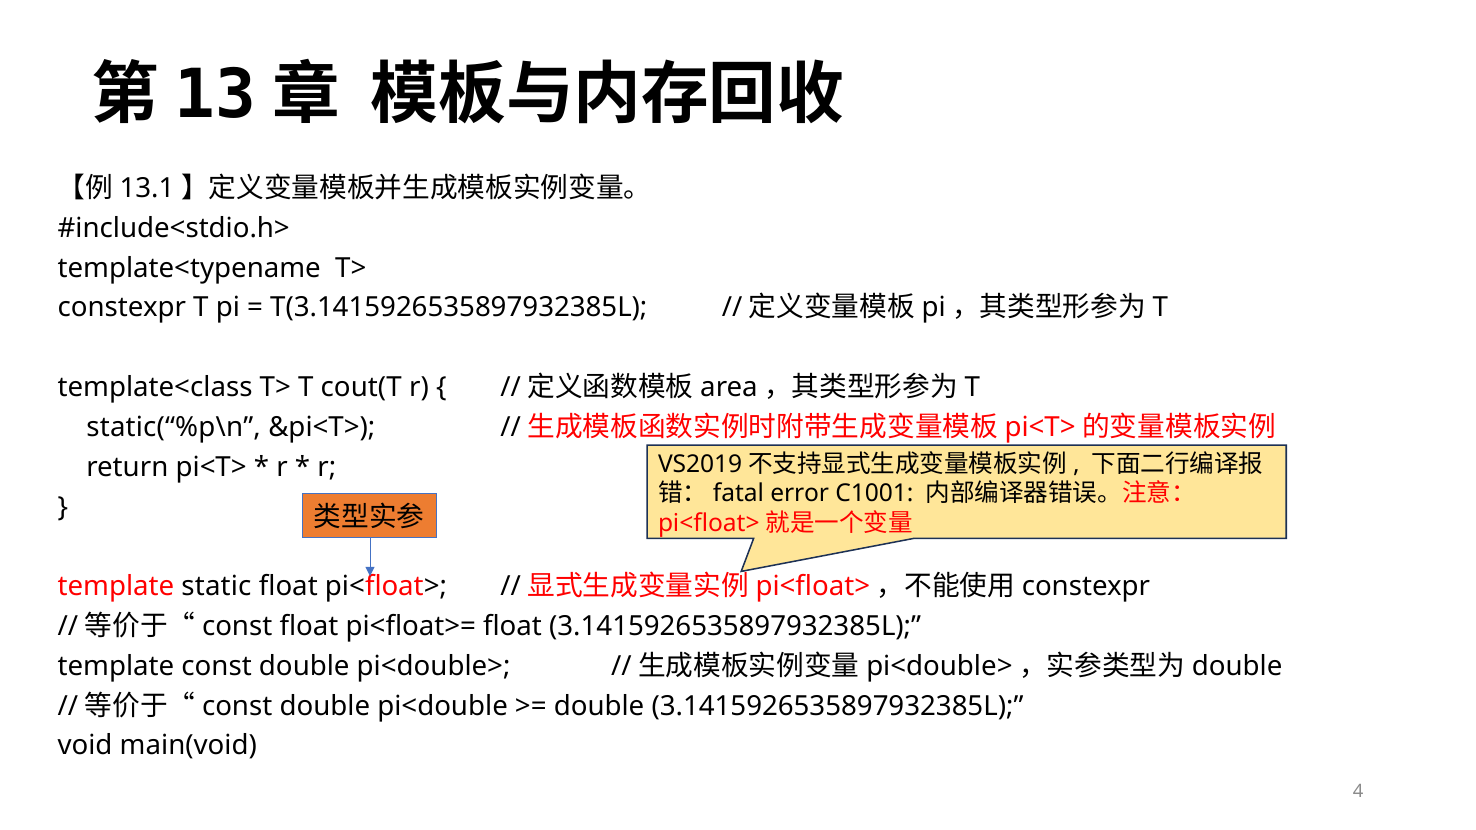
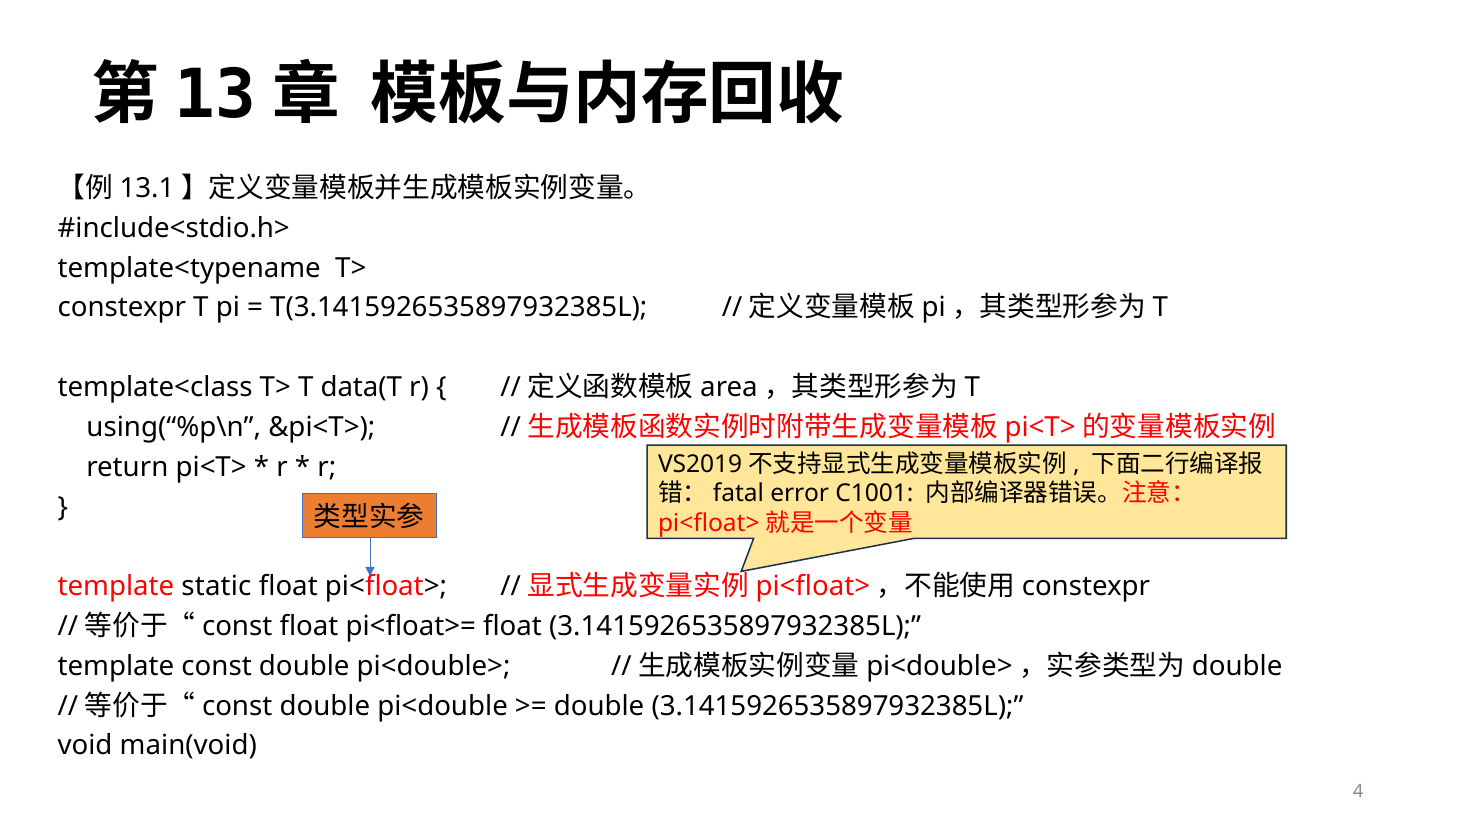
cout(T: cout(T -> data(T (361, 388)
static(“%p\n: static(“%p\n -> using(“%p\n (174, 427)
